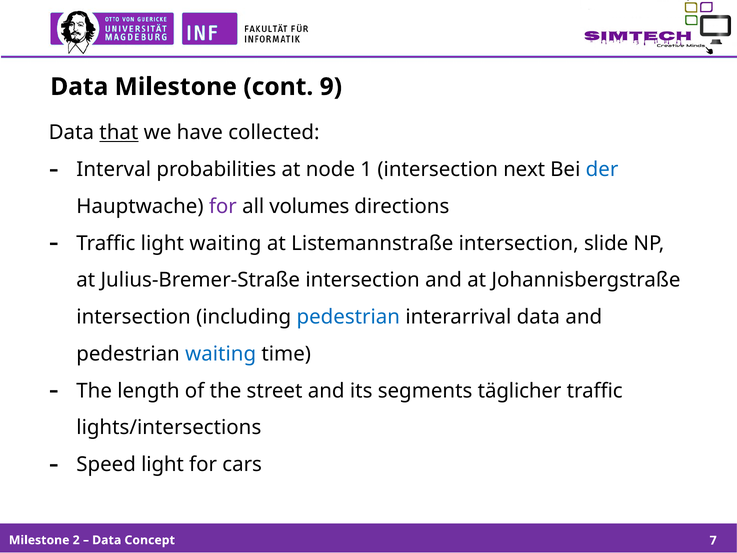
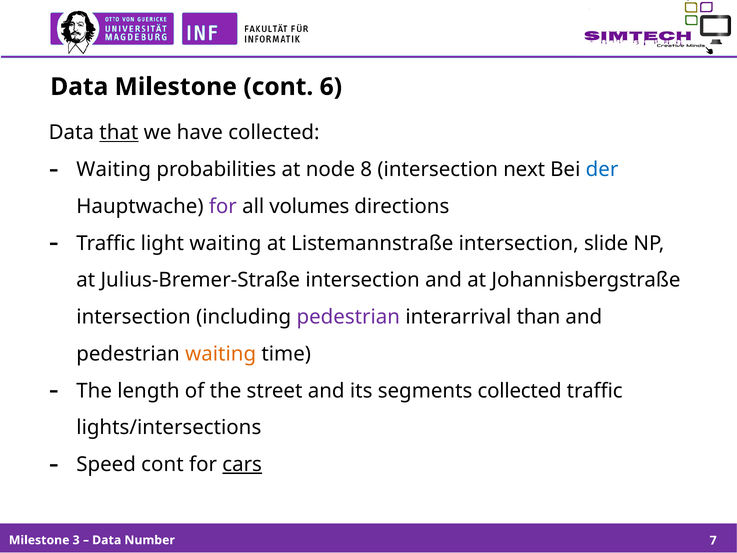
9: 9 -> 6 (331, 87)
Interval: Interval -> Waiting (114, 170)
1: 1 -> 8 (366, 170)
pedestrian colour: blue -> purple (348, 317)
interarrival data: data -> than (538, 317)
waiting colour: blue -> orange (221, 354)
segments täglicher: täglicher -> collected (520, 391)
Speed light: light -> cont (162, 464)
cars underline: none -> present (242, 464)
2: 2 -> 3 (76, 540)
Concept: Concept -> Number (150, 540)
